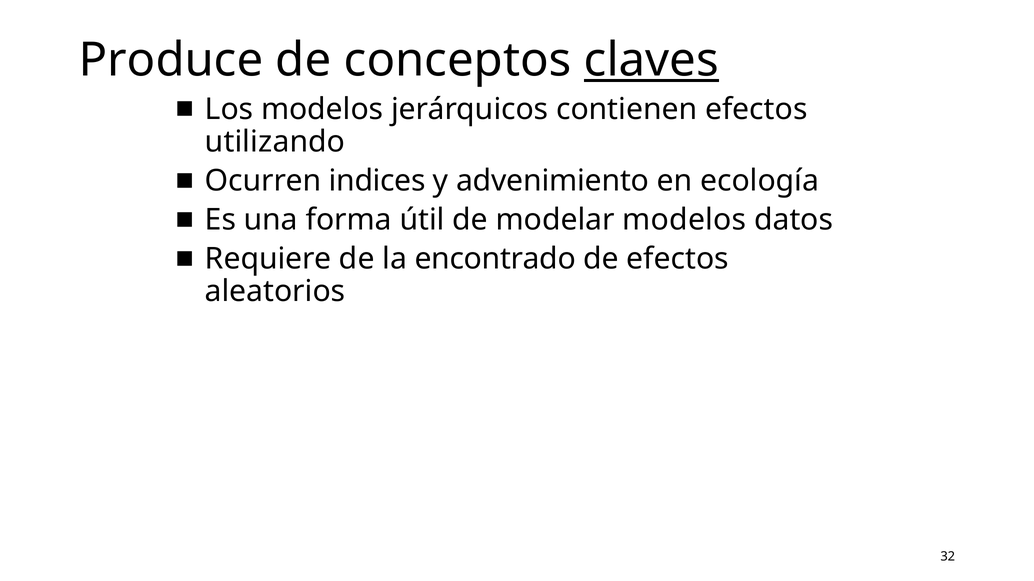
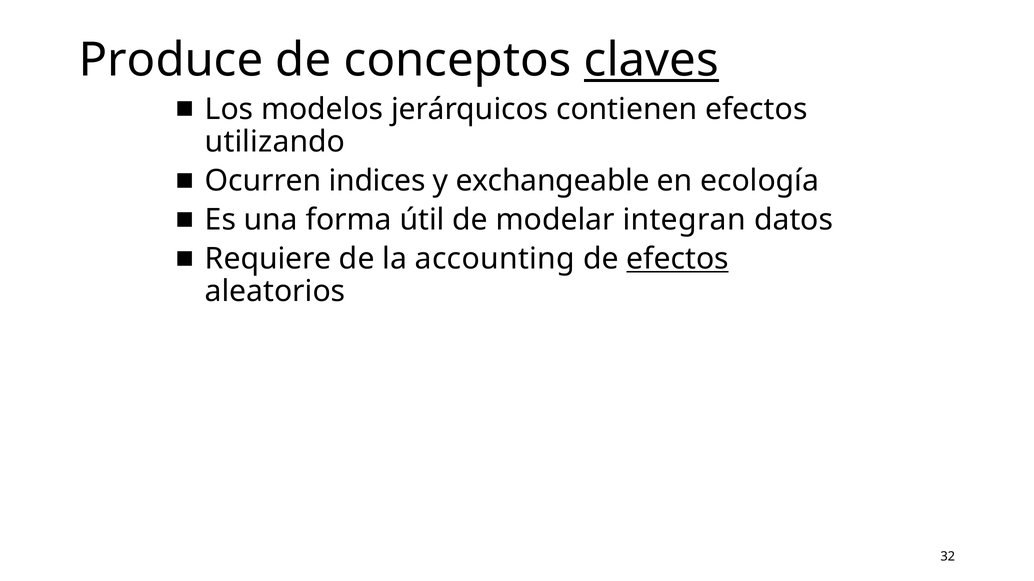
advenimiento: advenimiento -> exchangeable (553, 181)
modelar modelos: modelos -> integran (684, 220)
encontrado: encontrado -> accounting (495, 259)
efectos underline: none -> present (678, 259)
